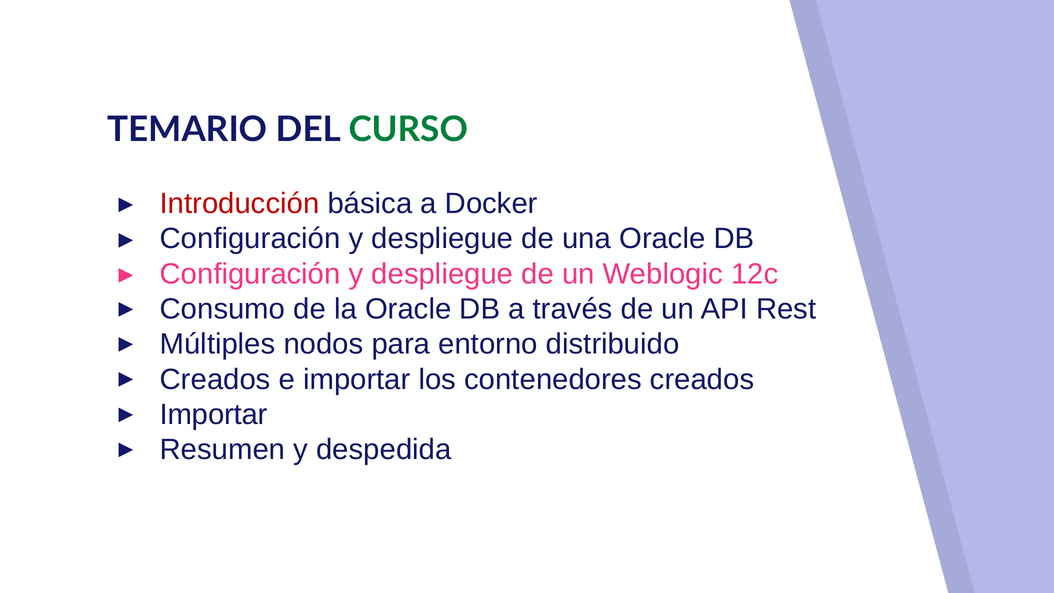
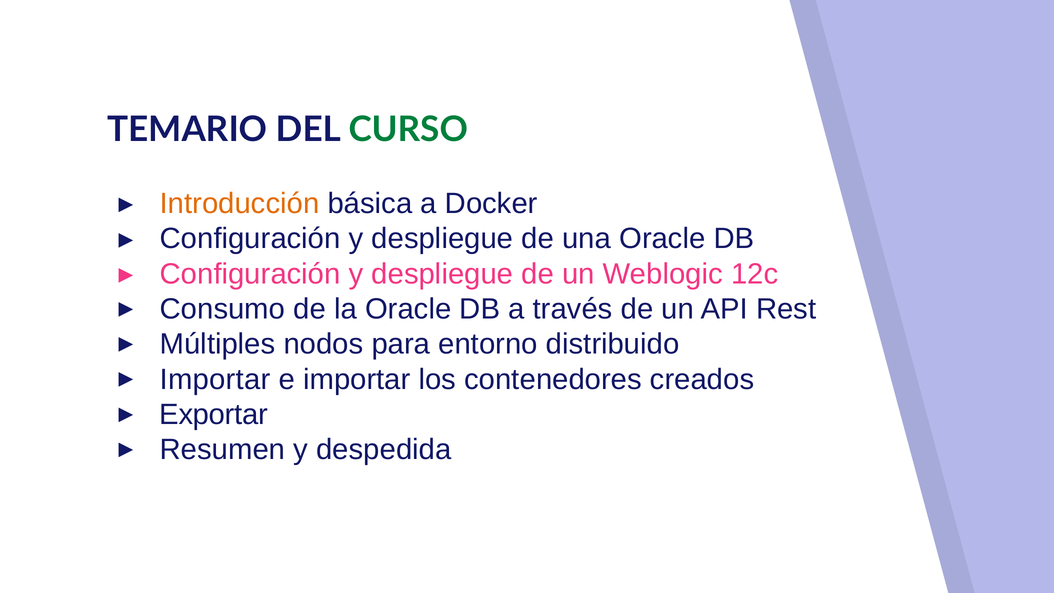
Introducción colour: red -> orange (240, 204)
Creados: Creados -> Importar (215, 379)
Importar: Importar -> Exportar (214, 415)
